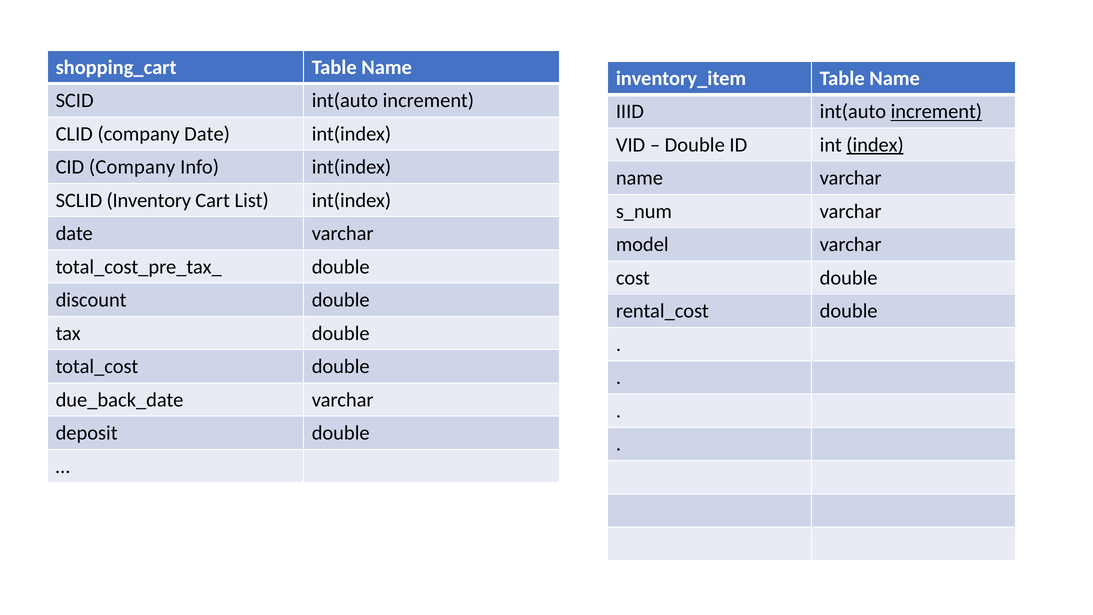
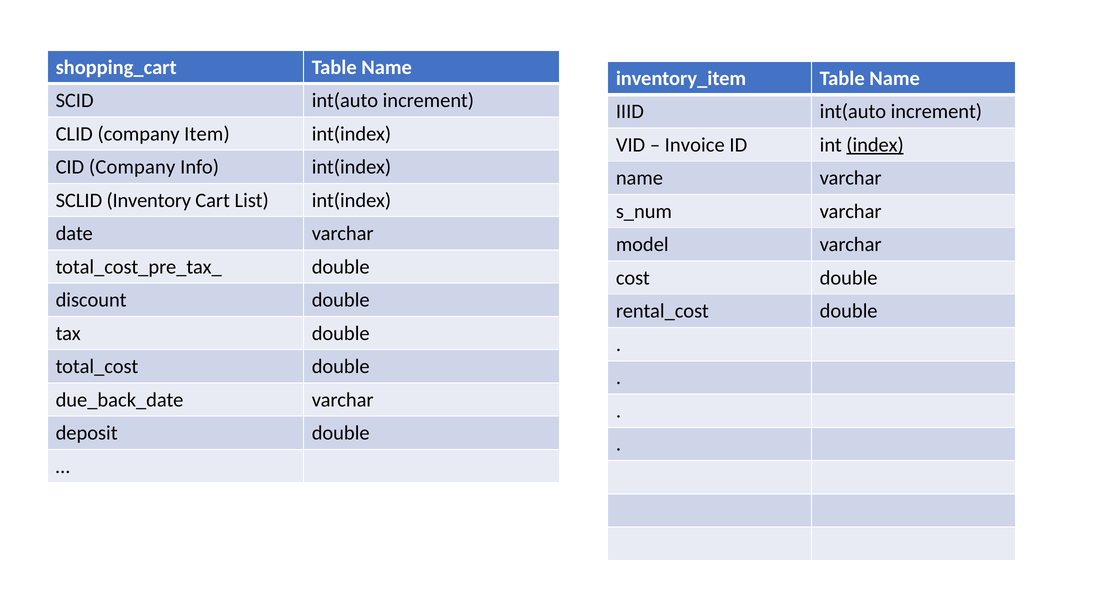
increment underline: present -> none (936, 112)
company Date: Date -> Item (207, 134)
Double: Double -> Invoice (695, 145)
